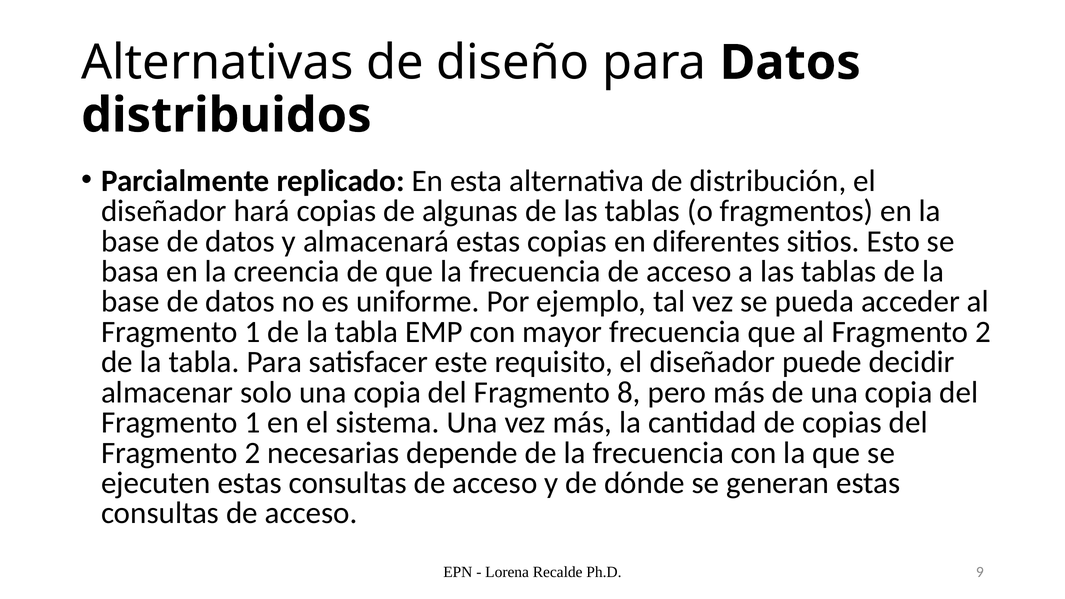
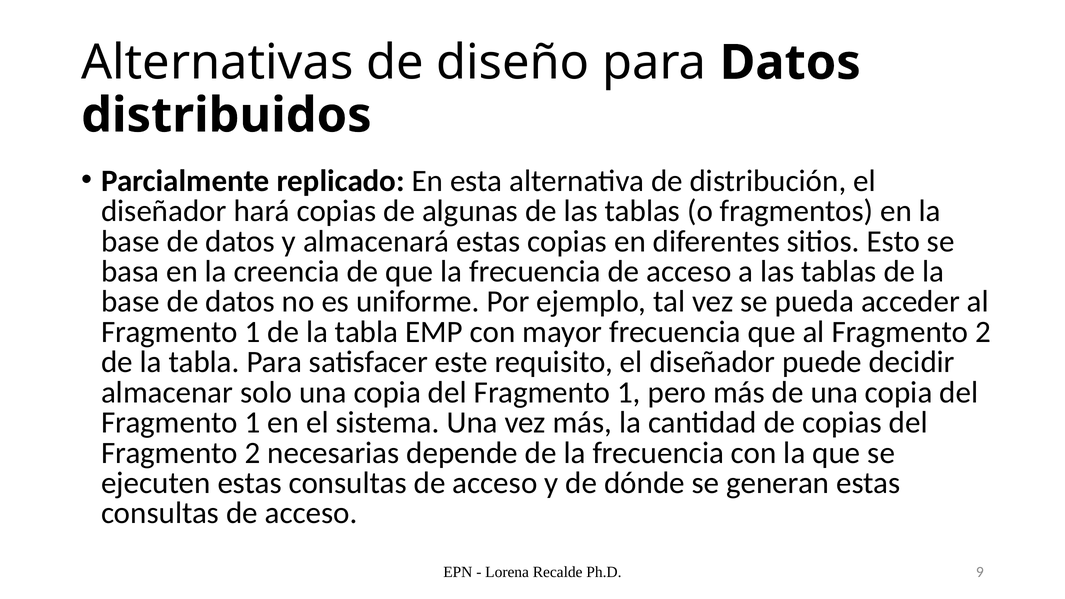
8: 8 -> 1 (629, 392)
